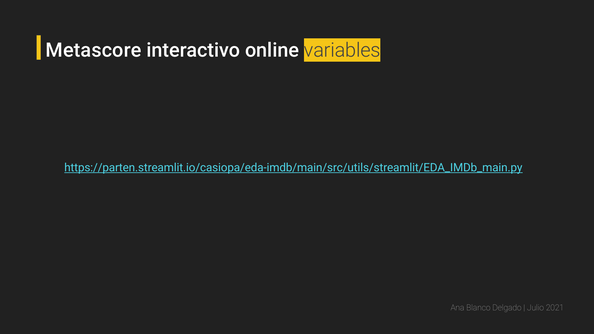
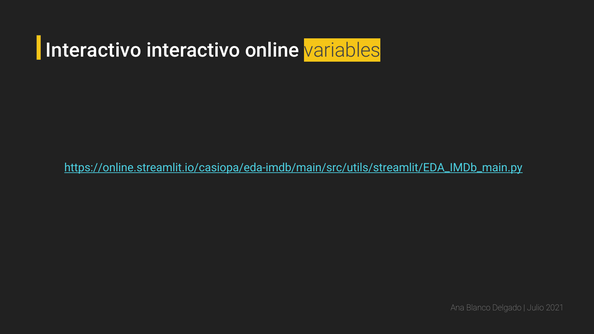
Metascore: Metascore -> Interactivo (94, 50)
https://parten.streamlit.io/casiopa/eda-imdb/main/src/utils/streamlit/EDA_IMDb_main.py: https://parten.streamlit.io/casiopa/eda-imdb/main/src/utils/streamlit/EDA_IMDb_main.py -> https://online.streamlit.io/casiopa/eda-imdb/main/src/utils/streamlit/EDA_IMDb_main.py (293, 168)
